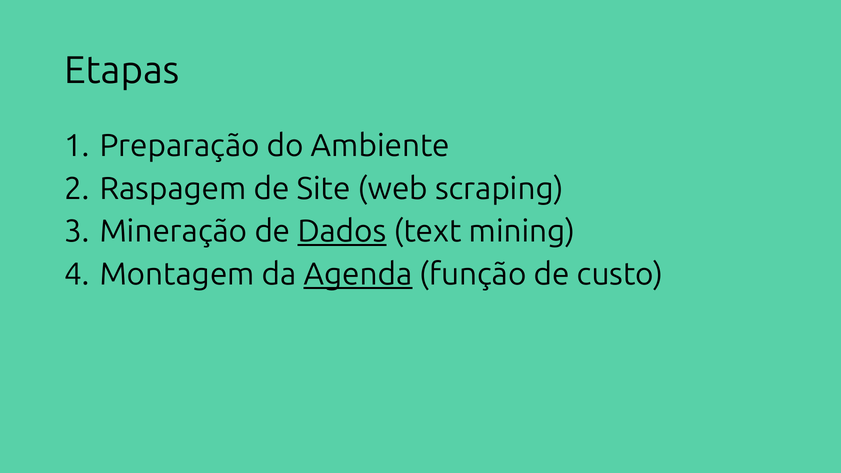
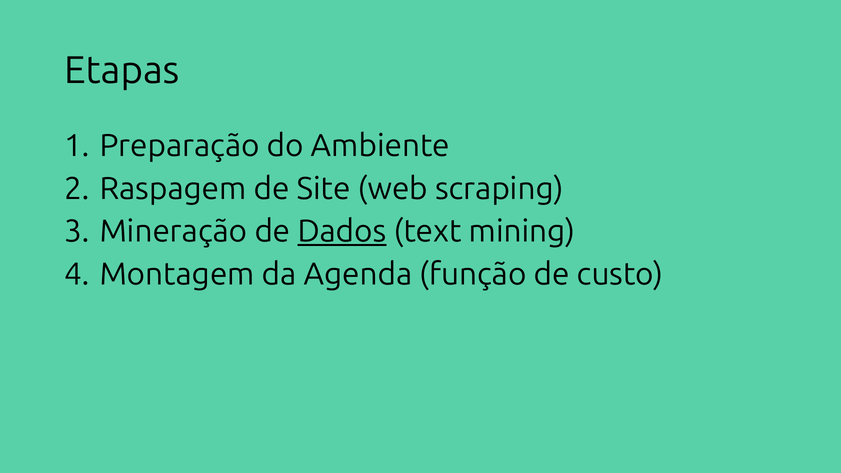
Agenda underline: present -> none (358, 274)
